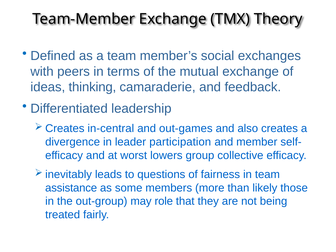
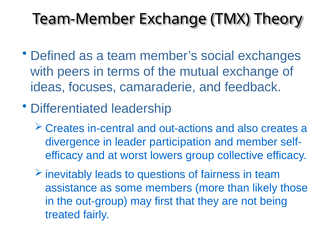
thinking: thinking -> focuses (92, 87)
out-games: out-games -> out-actions (186, 128)
role: role -> first (164, 201)
